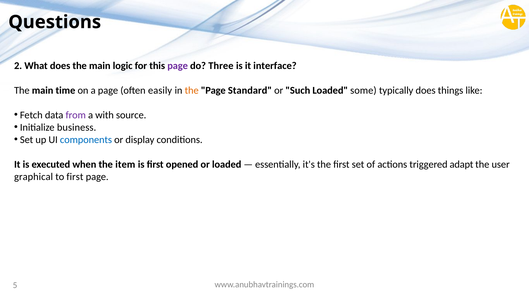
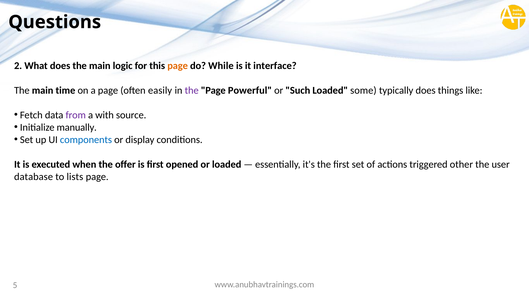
page colour: purple -> orange (178, 66)
Three: Three -> While (221, 66)
the colour: orange -> purple (192, 90)
Standard: Standard -> Powerful (250, 90)
business: business -> manually (77, 127)
item: item -> offer (125, 164)
adapt: adapt -> other (461, 164)
graphical: graphical -> database (34, 176)
to first: first -> lists (75, 176)
